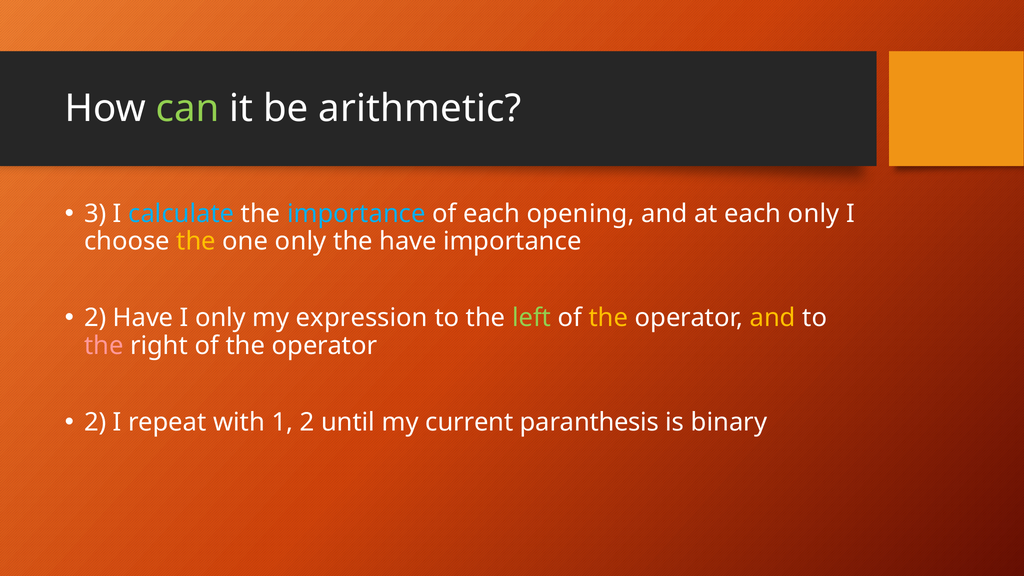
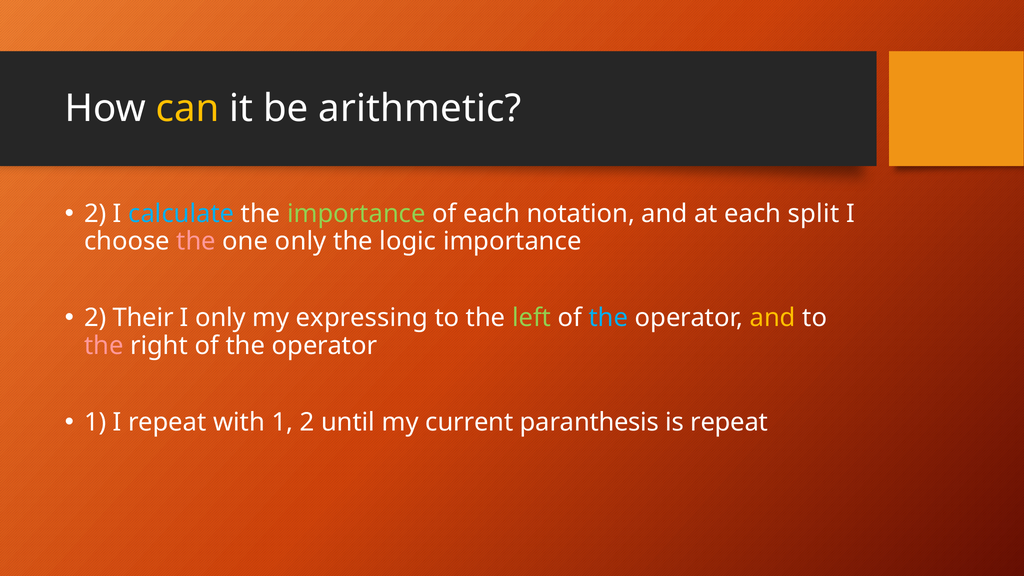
can colour: light green -> yellow (188, 108)
3: 3 -> 2 (95, 214)
importance colour: light blue -> light green (356, 214)
opening: opening -> notation (581, 214)
each only: only -> split (814, 214)
the colour: yellow -> pink (196, 241)
the have: have -> logic (408, 241)
2 Have: Have -> Their (143, 318)
expression: expression -> expressing (362, 318)
the colour: yellow -> light blue (608, 318)
2: 2 -> 1 (95, 422)
is binary: binary -> repeat (729, 422)
